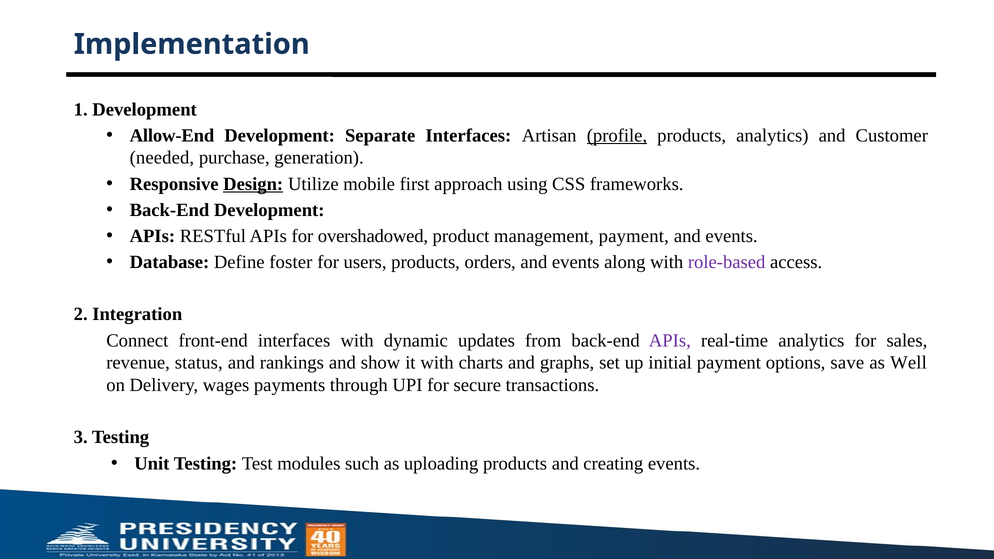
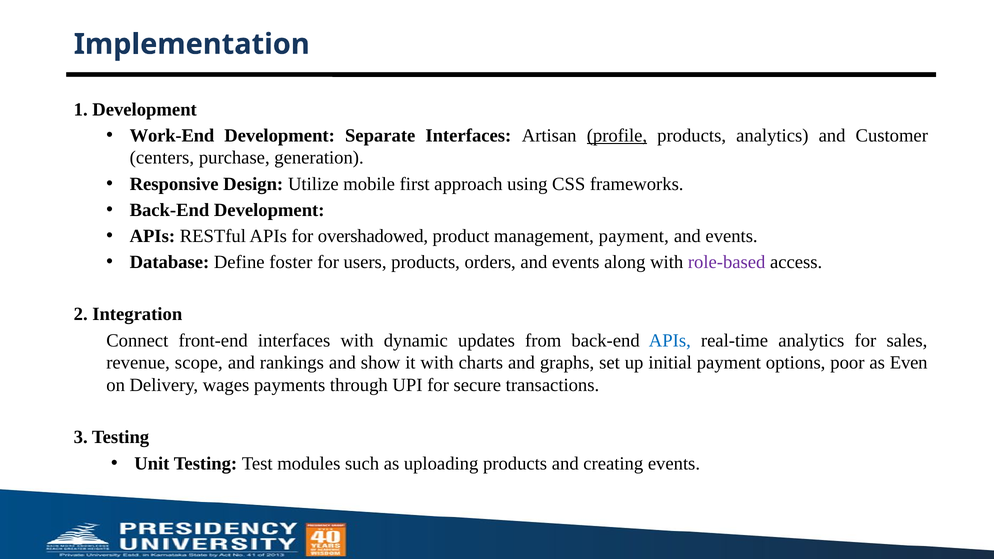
Allow-End: Allow-End -> Work-End (172, 135)
needed: needed -> centers (162, 158)
Design underline: present -> none (253, 184)
APIs colour: purple -> blue (670, 341)
status: status -> scope (199, 363)
save: save -> poor (847, 363)
Well: Well -> Even (909, 363)
